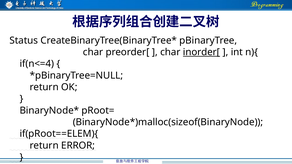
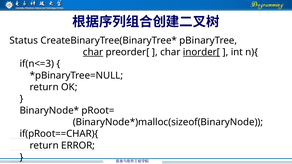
char underline: none -> present (93, 52)
if(n<=4: if(n<=4 -> if(n<=3 (37, 64)
if(pRoot==ELEM){: if(pRoot==ELEM){ -> if(pRoot==CHAR){ (59, 134)
